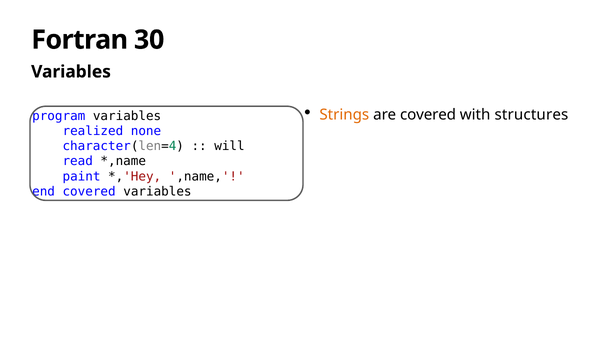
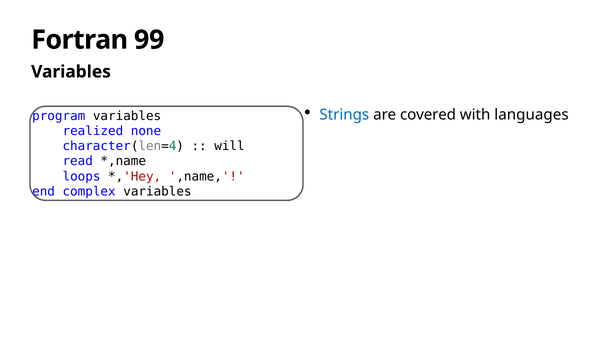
30: 30 -> 99 (149, 40)
Strings colour: orange -> blue (344, 115)
structures: structures -> languages (531, 115)
paint: paint -> loops (82, 176)
covered: covered -> complex (89, 192)
